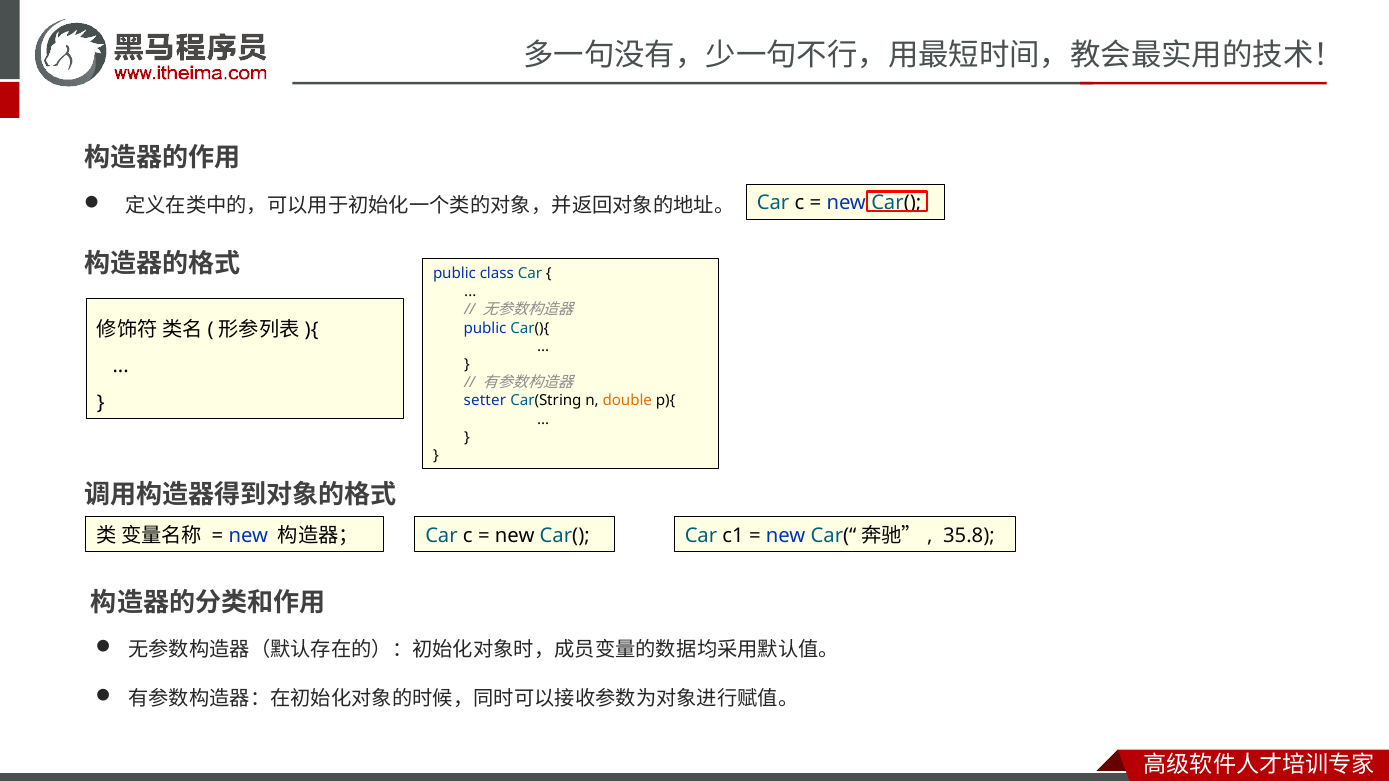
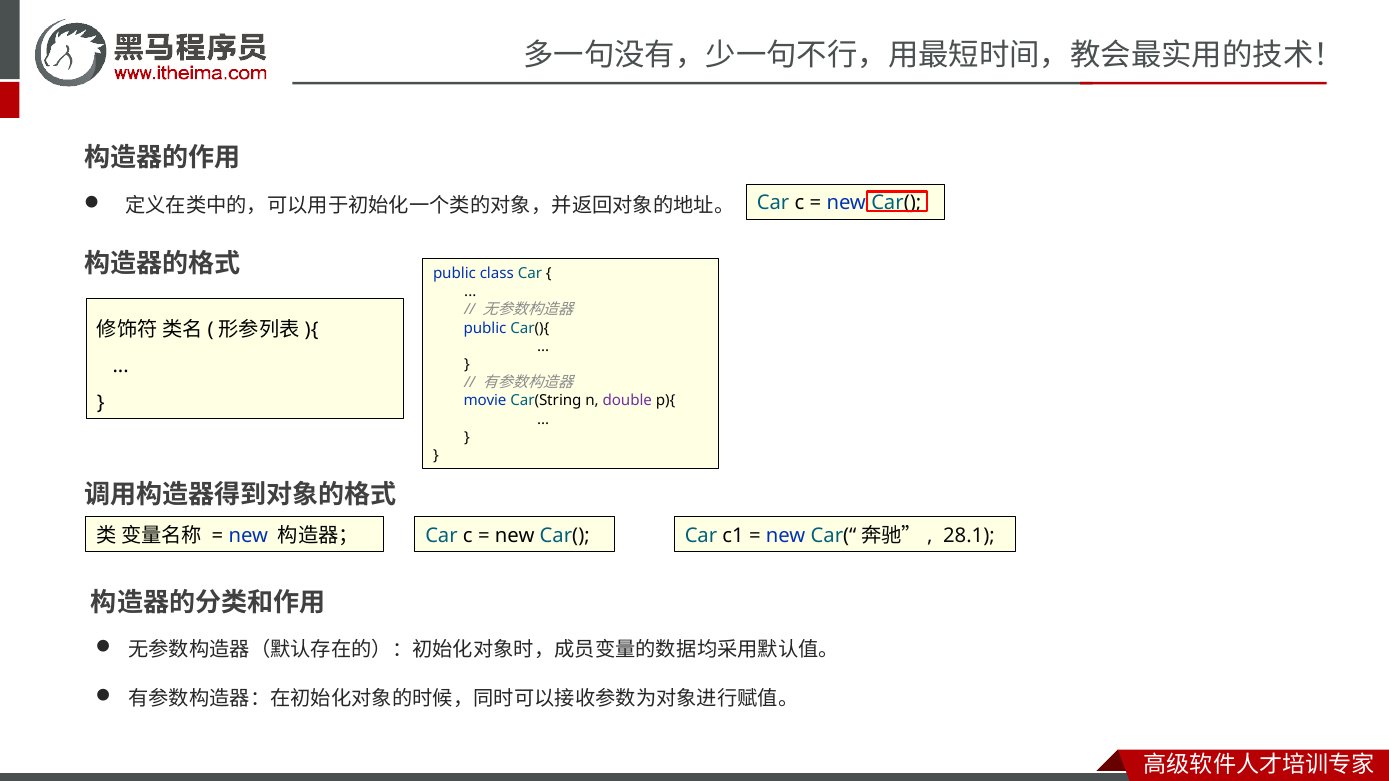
setter: setter -> movie (485, 401)
double colour: orange -> purple (627, 401)
35.8: 35.8 -> 28.1 (969, 536)
